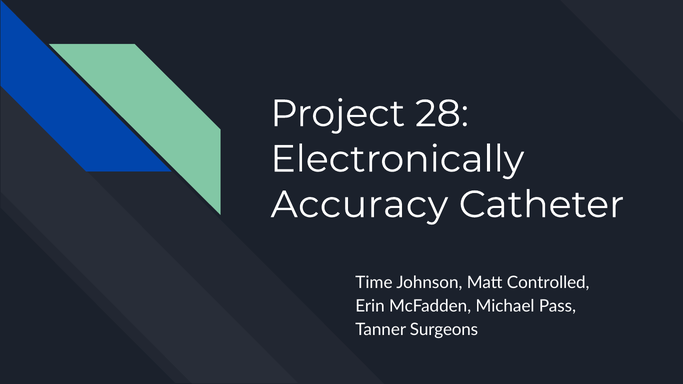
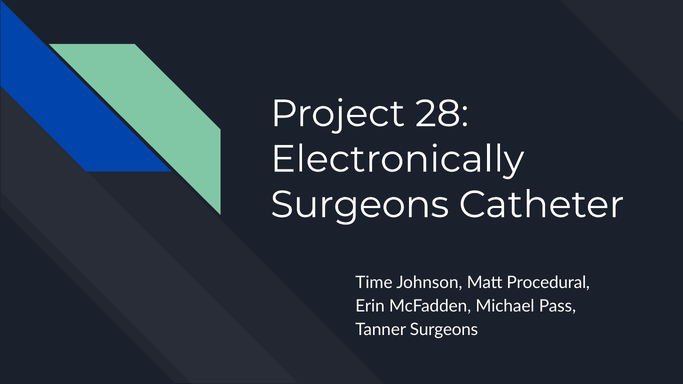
Accuracy: Accuracy -> Surgeons (360, 205)
Controlled: Controlled -> Procedural (548, 283)
